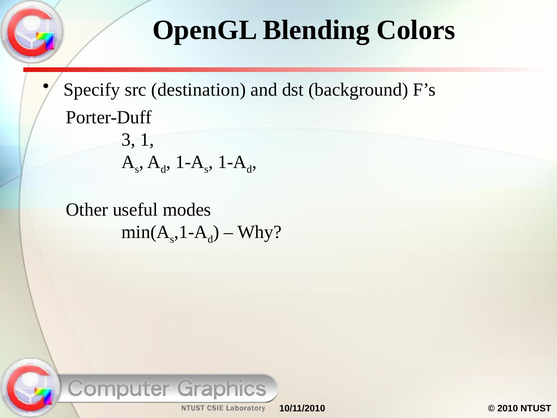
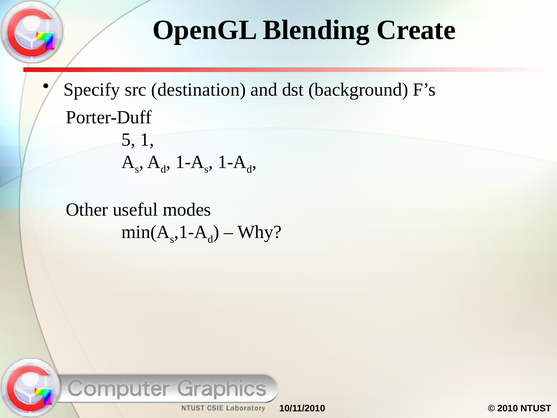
Colors: Colors -> Create (416, 30)
3: 3 -> 5 (128, 140)
